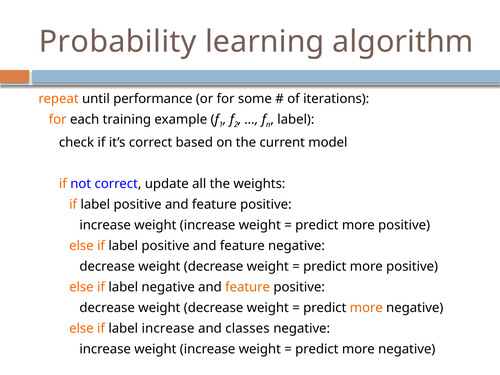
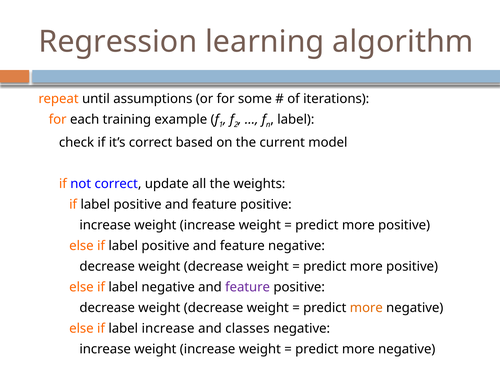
Probability: Probability -> Regression (118, 42)
performance: performance -> assumptions (153, 99)
feature colour: orange -> purple (248, 287)
